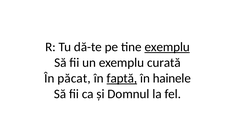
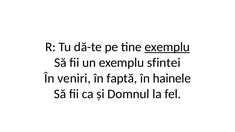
curată: curată -> sfintei (164, 63)
păcat: păcat -> veniri (74, 78)
faptă underline: present -> none (122, 78)
